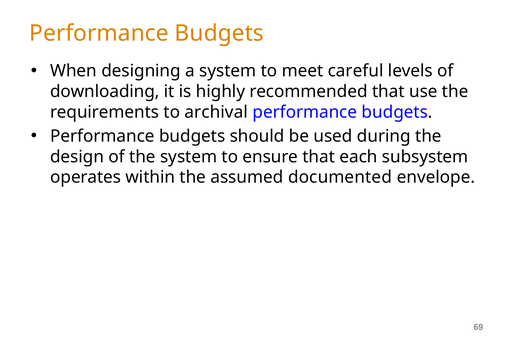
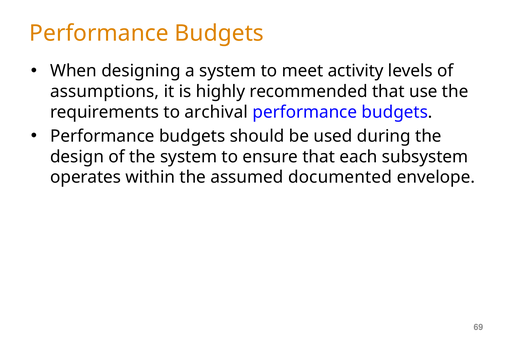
careful: careful -> activity (356, 71)
downloading: downloading -> assumptions (105, 91)
